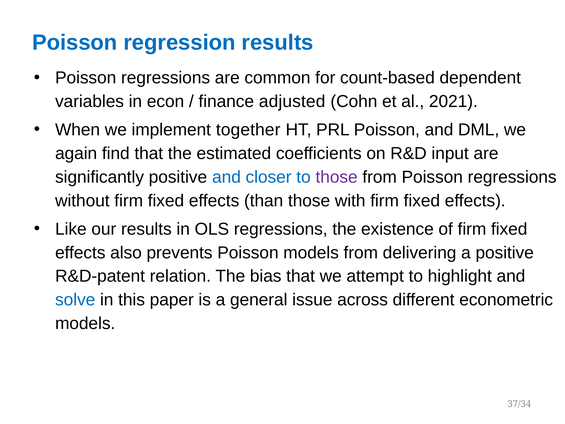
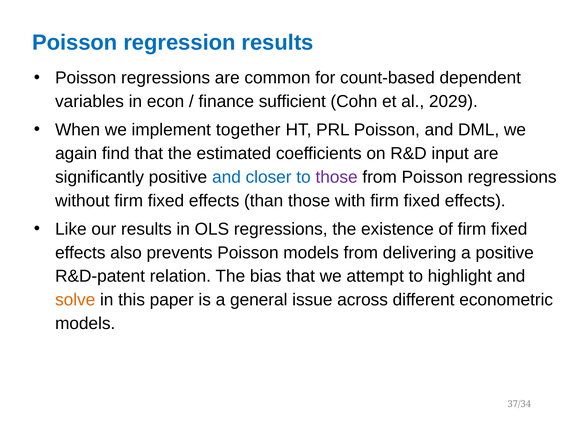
adjusted: adjusted -> sufficient (292, 101)
2021: 2021 -> 2029 (453, 101)
solve colour: blue -> orange (75, 300)
